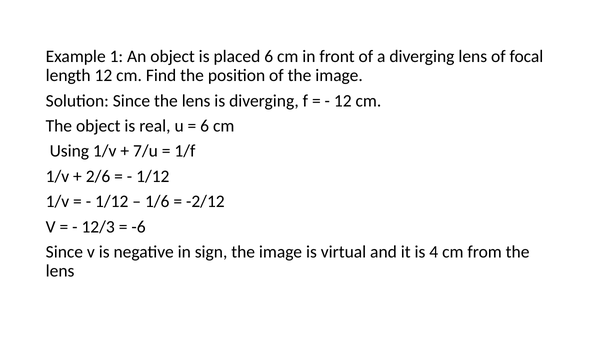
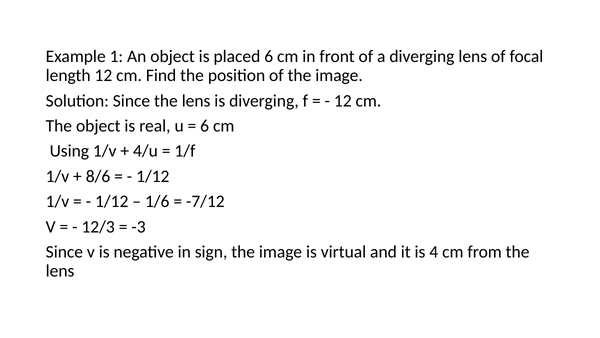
7/u: 7/u -> 4/u (145, 151)
2/6: 2/6 -> 8/6 (98, 176)
-2/12: -2/12 -> -7/12 (205, 201)
-6: -6 -> -3 (139, 226)
